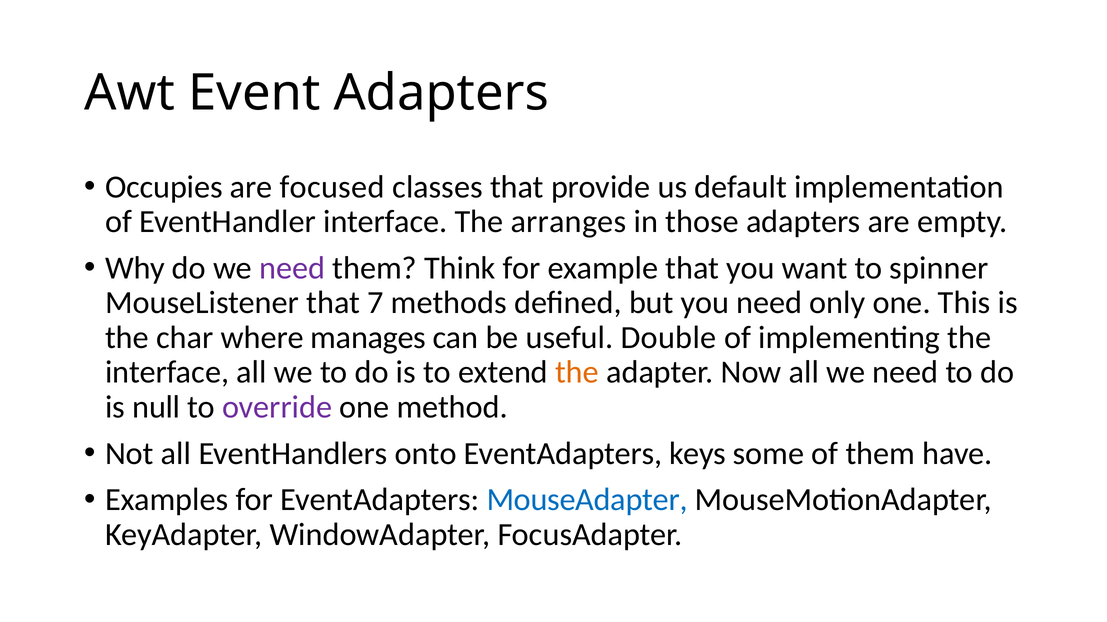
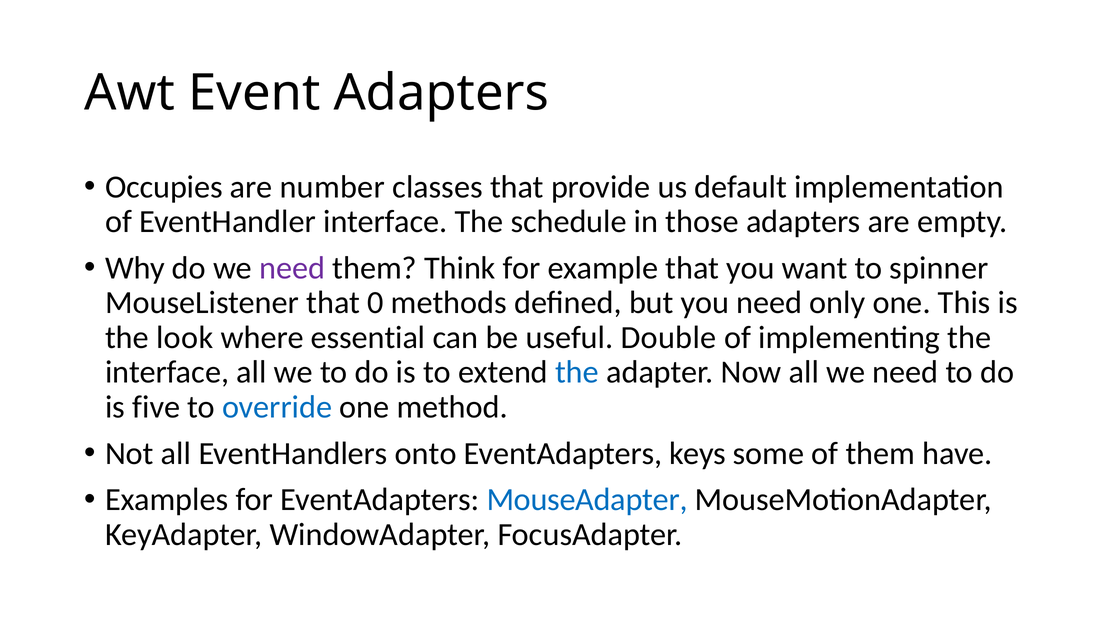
focused: focused -> number (332, 187)
arranges: arranges -> schedule (569, 222)
7: 7 -> 0 (375, 303)
char: char -> look (185, 338)
manages: manages -> essential (368, 338)
the colour: orange -> blue (577, 373)
null: null -> five (156, 408)
override colour: purple -> blue (277, 408)
